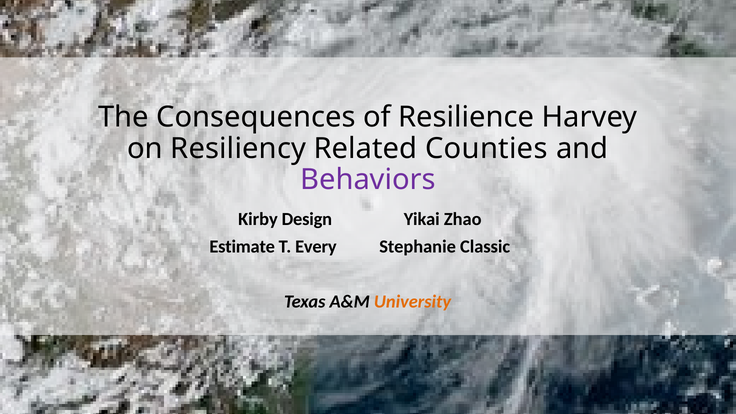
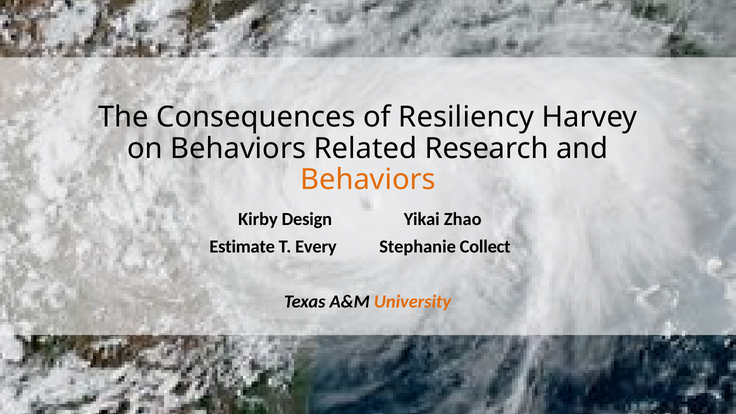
Resilience: Resilience -> Resiliency (466, 117)
on Resiliency: Resiliency -> Behaviors (238, 148)
Counties: Counties -> Research (487, 148)
Behaviors colour: purple -> orange (368, 180)
Classic: Classic -> Collect (485, 247)
